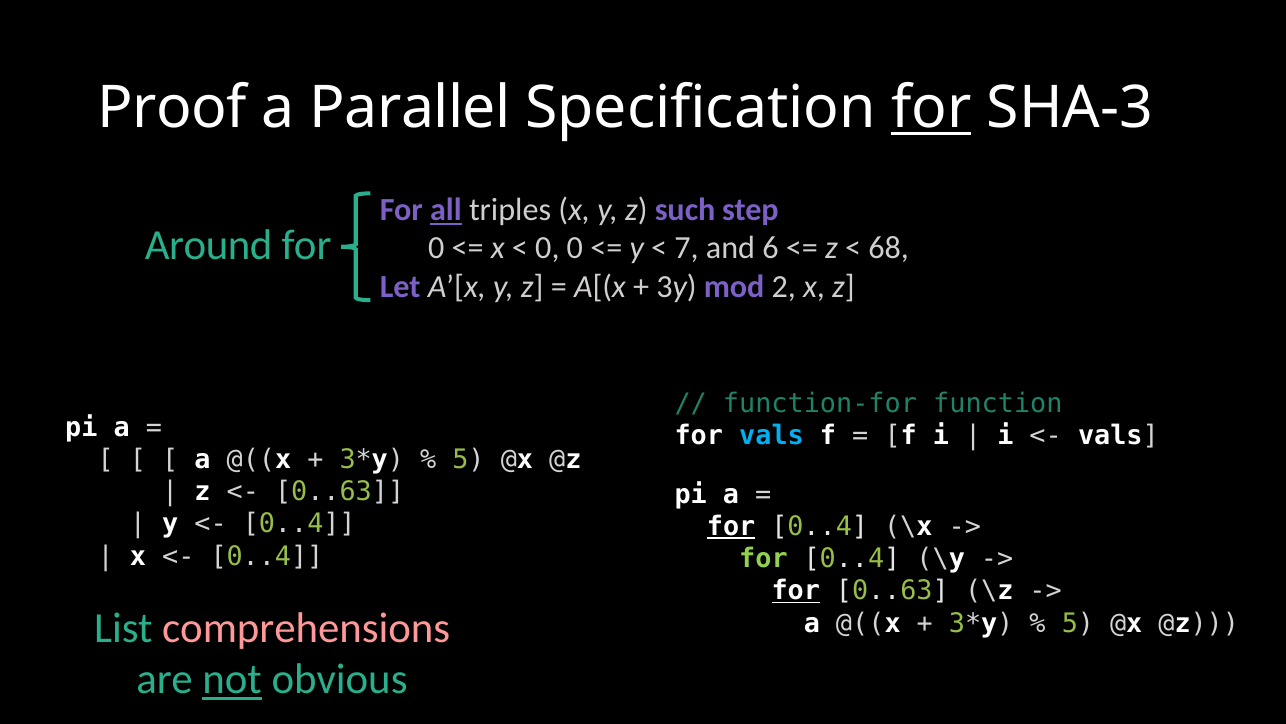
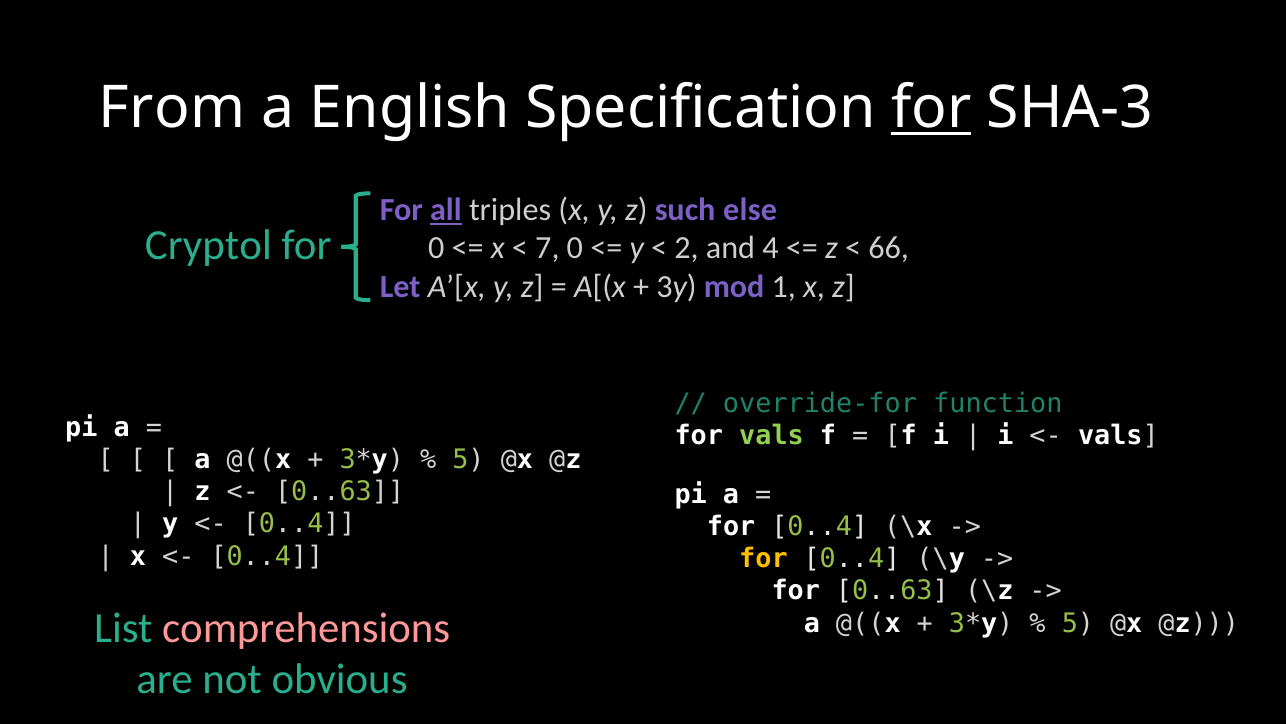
Proof: Proof -> From (172, 108)
Parallel: Parallel -> English (410, 108)
step: step -> else (750, 210)
Around: Around -> Cryptol (208, 245)
0: 0 -> 7 (547, 248)
7: 7 -> 2 (687, 248)
6: 6 -> 4 (770, 248)
68: 68 -> 66 (889, 248)
2: 2 -> 1 (784, 287)
function-for: function-for -> override-for (820, 403)
vals colour: light blue -> light green (772, 435)
for underline: present -> none (731, 526)
for colour: light green -> yellow (763, 558)
for underline: present -> none (796, 591)
not underline: present -> none (232, 679)
